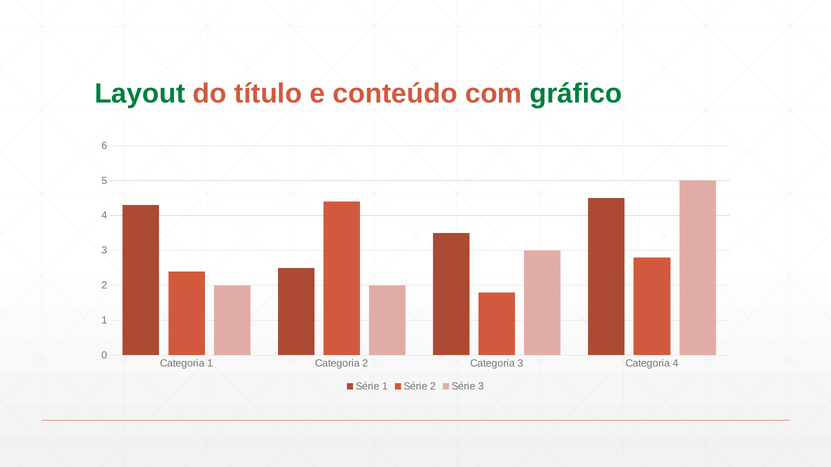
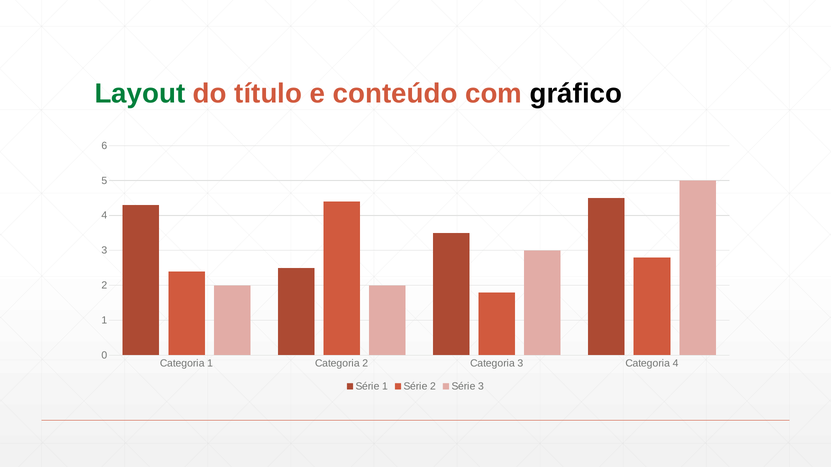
gráfico colour: green -> black (576, 94)
